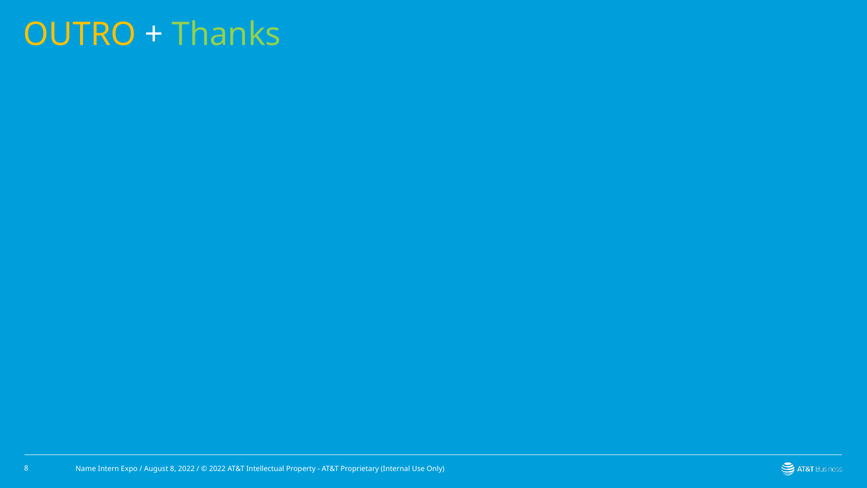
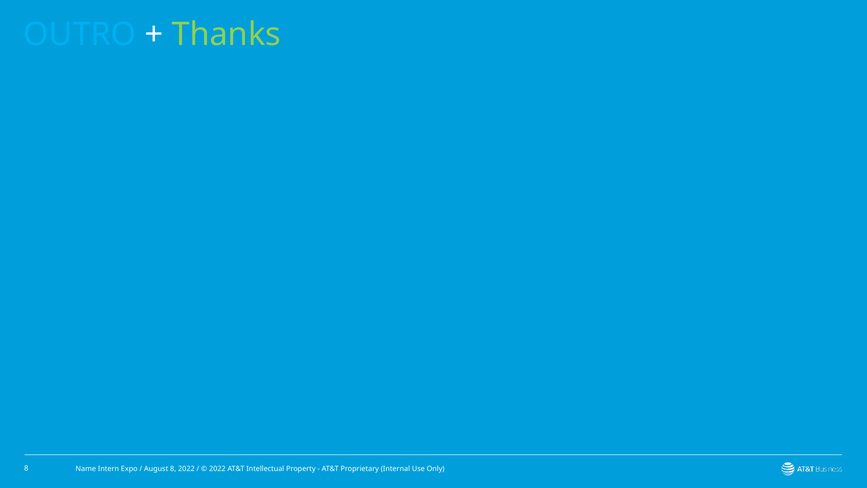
OUTRO colour: yellow -> light blue (80, 34)
